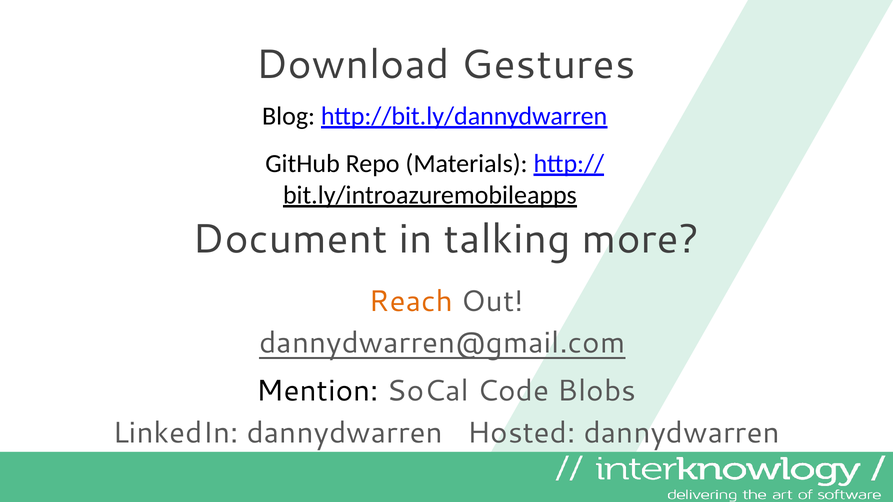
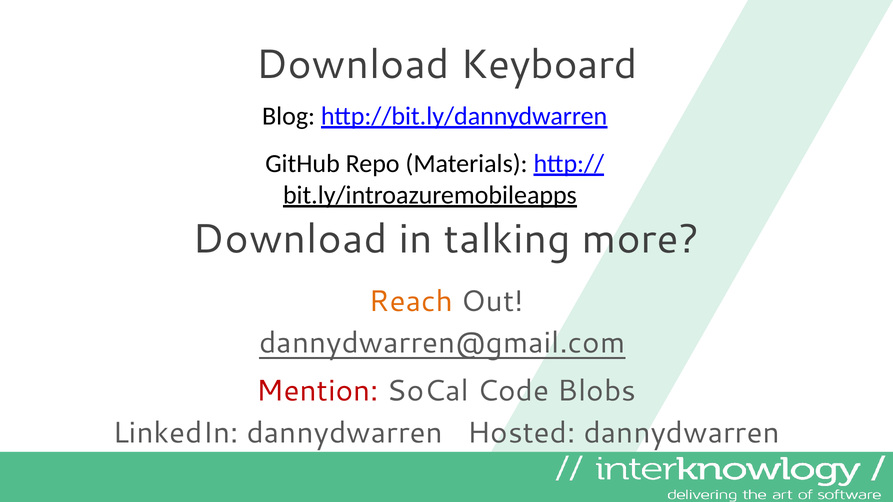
Gestures: Gestures -> Keyboard (549, 65)
Document: Document -> Download (290, 239)
Mention colour: black -> red (317, 391)
